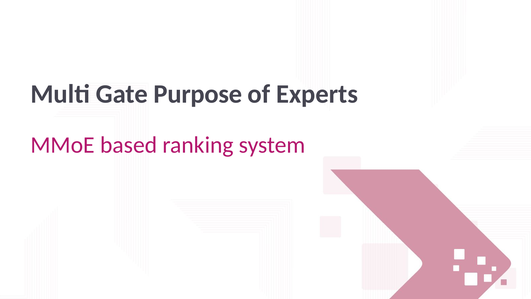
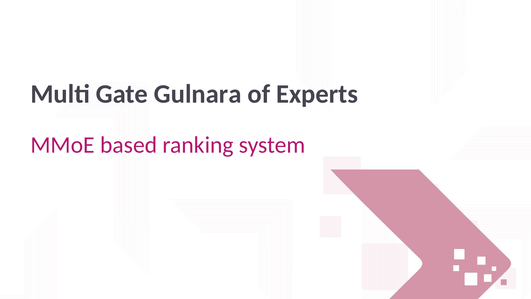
Purpose: Purpose -> Gulnara (198, 94)
